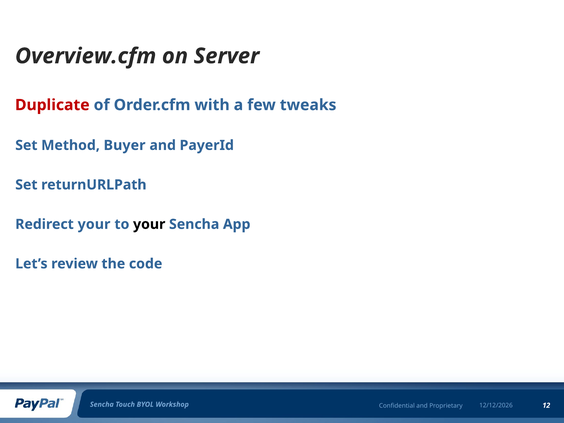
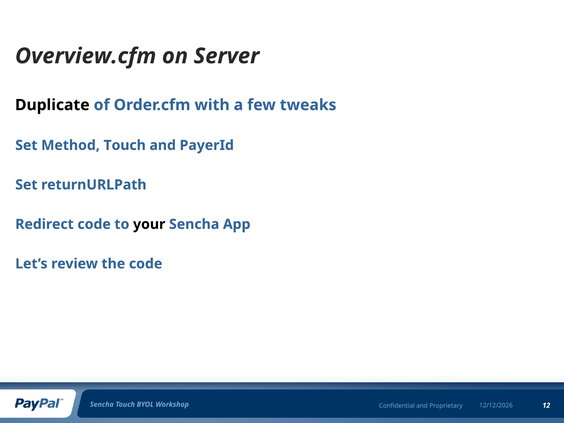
Duplicate colour: red -> black (52, 105)
Method Buyer: Buyer -> Touch (125, 145)
Redirect your: your -> code (94, 224)
